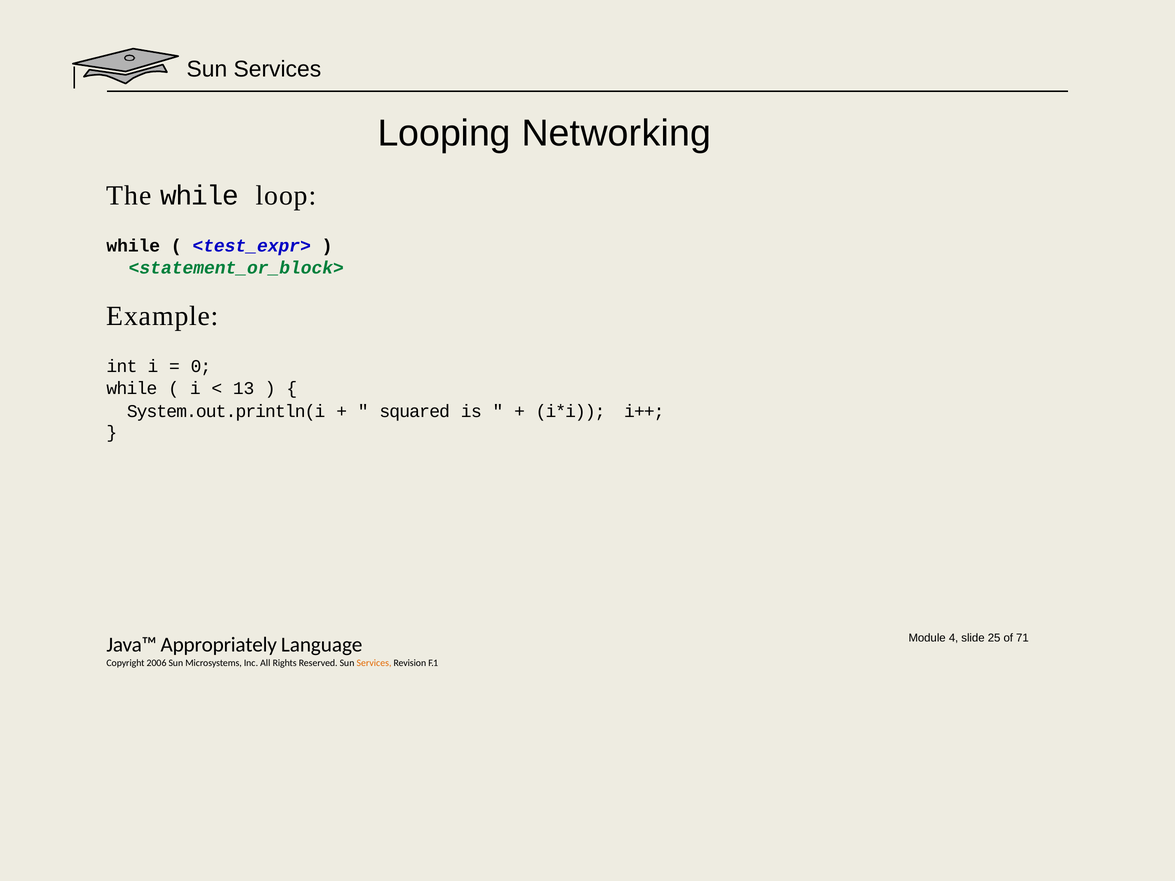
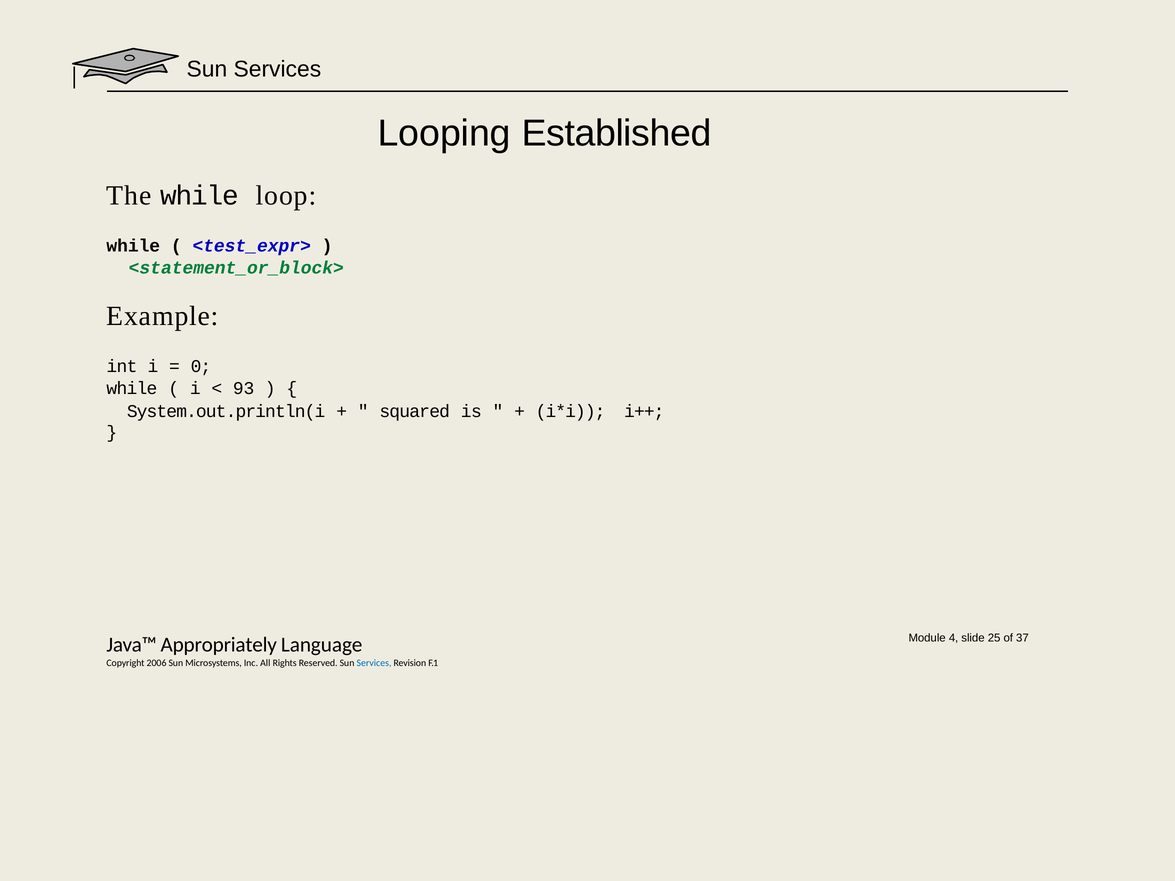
Networking: Networking -> Established (617, 133)
13: 13 -> 93 (244, 388)
71: 71 -> 37 (1022, 638)
Services colour: orange -> blue (374, 663)
